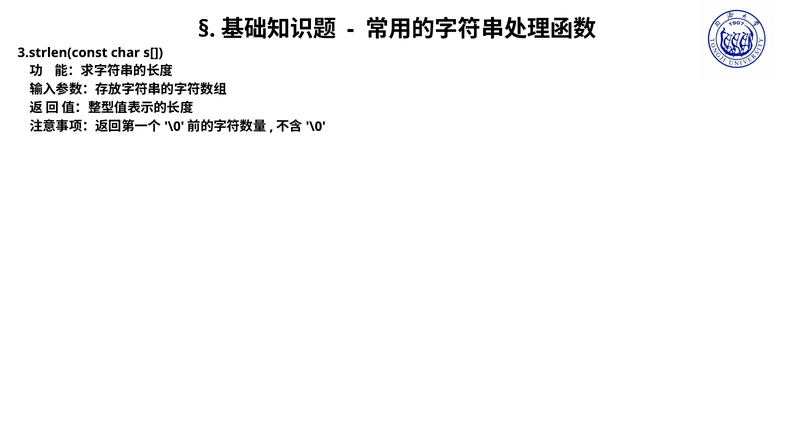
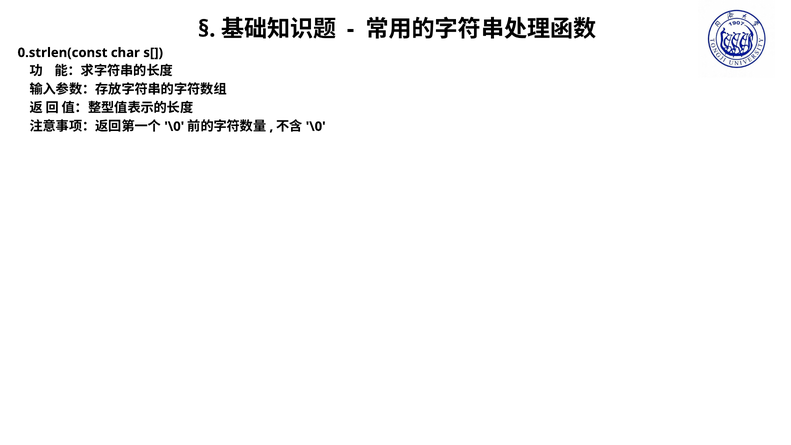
3.strlen(const: 3.strlen(const -> 0.strlen(const (63, 53)
